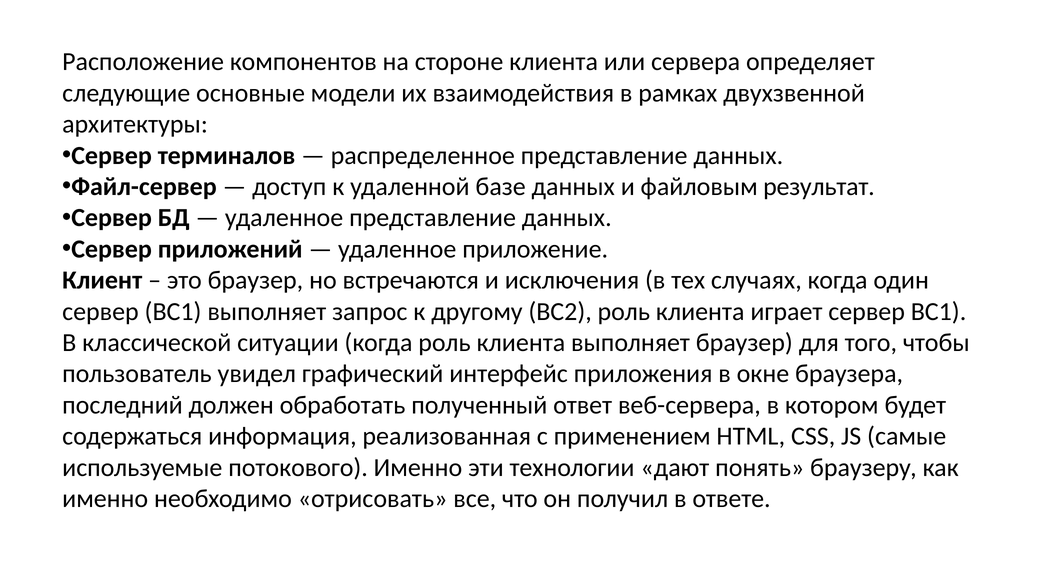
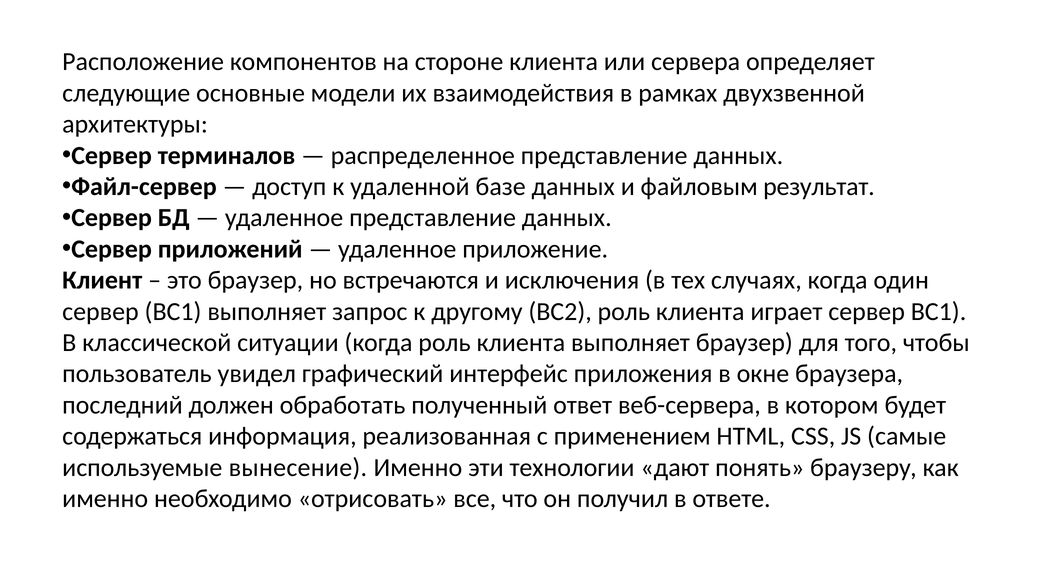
потокового: потокового -> вынесение (298, 467)
